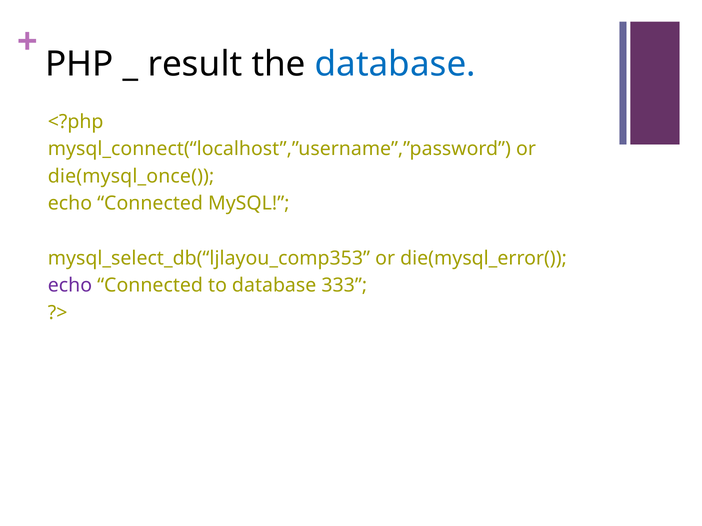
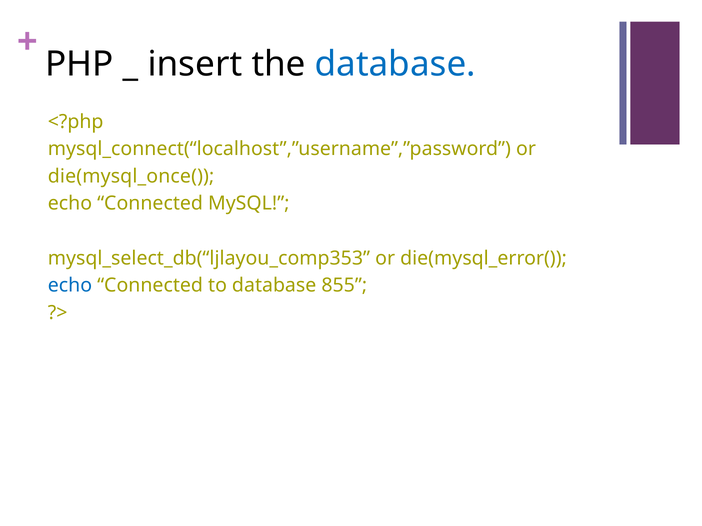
result: result -> insert (195, 64)
echo colour: purple -> blue (70, 286)
333: 333 -> 855 (344, 286)
